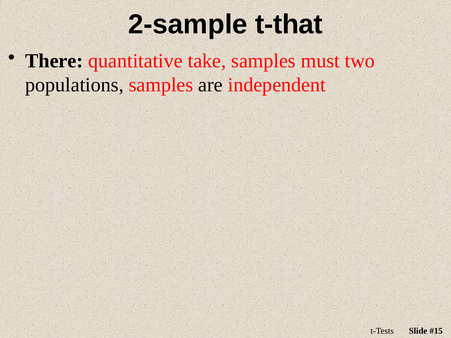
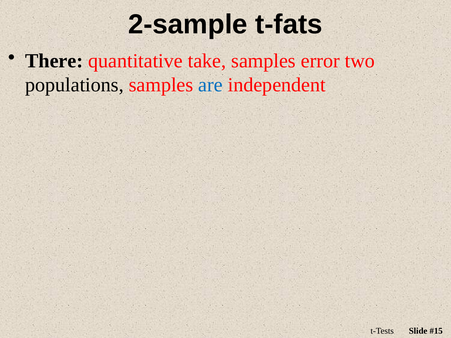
t-that: t-that -> t-fats (289, 24)
must: must -> error (320, 61)
are colour: black -> blue (211, 85)
